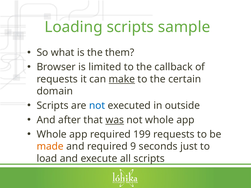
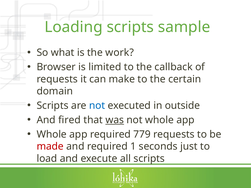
them: them -> work (120, 53)
make underline: present -> none (122, 79)
after: after -> fired (69, 120)
199: 199 -> 779 (142, 134)
made colour: orange -> red (50, 147)
9: 9 -> 1 (133, 147)
